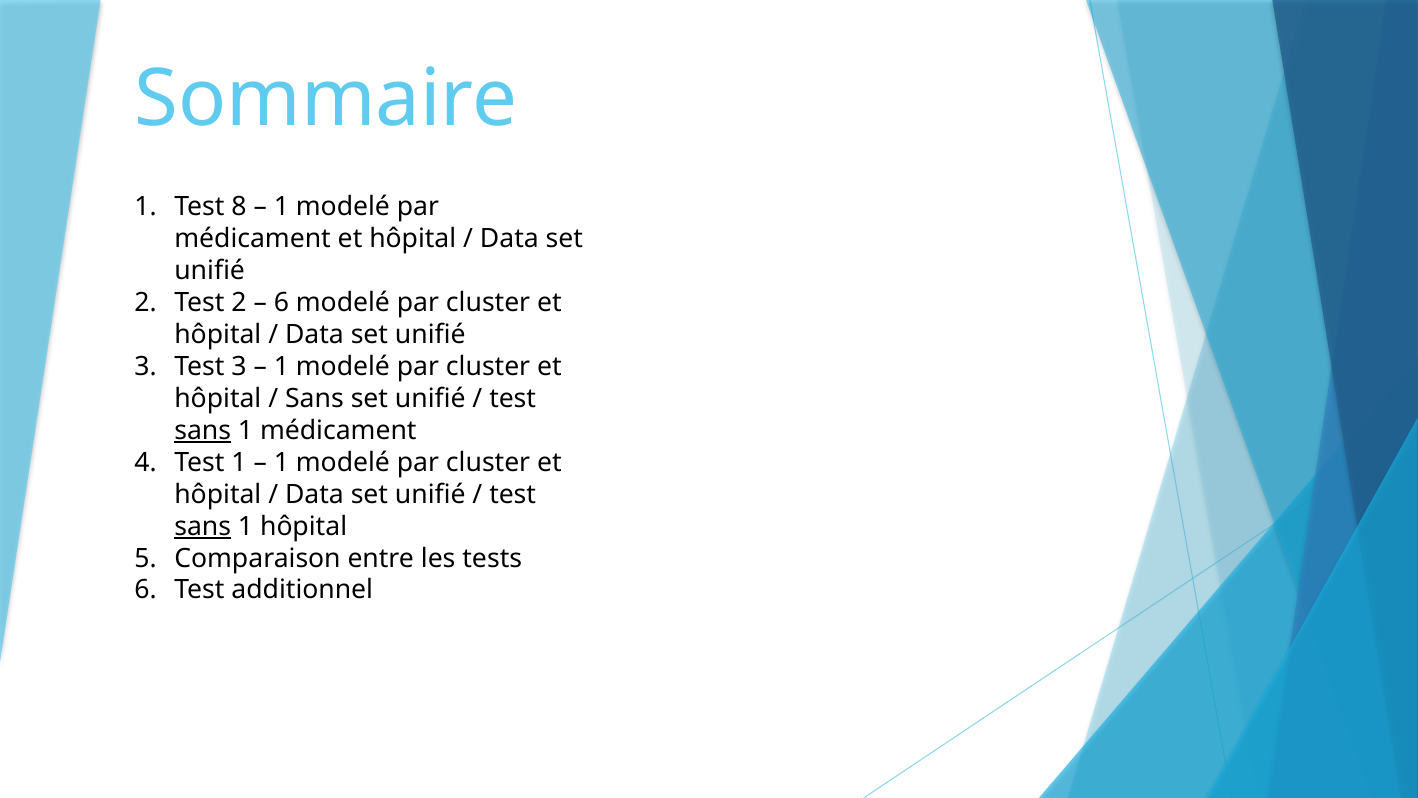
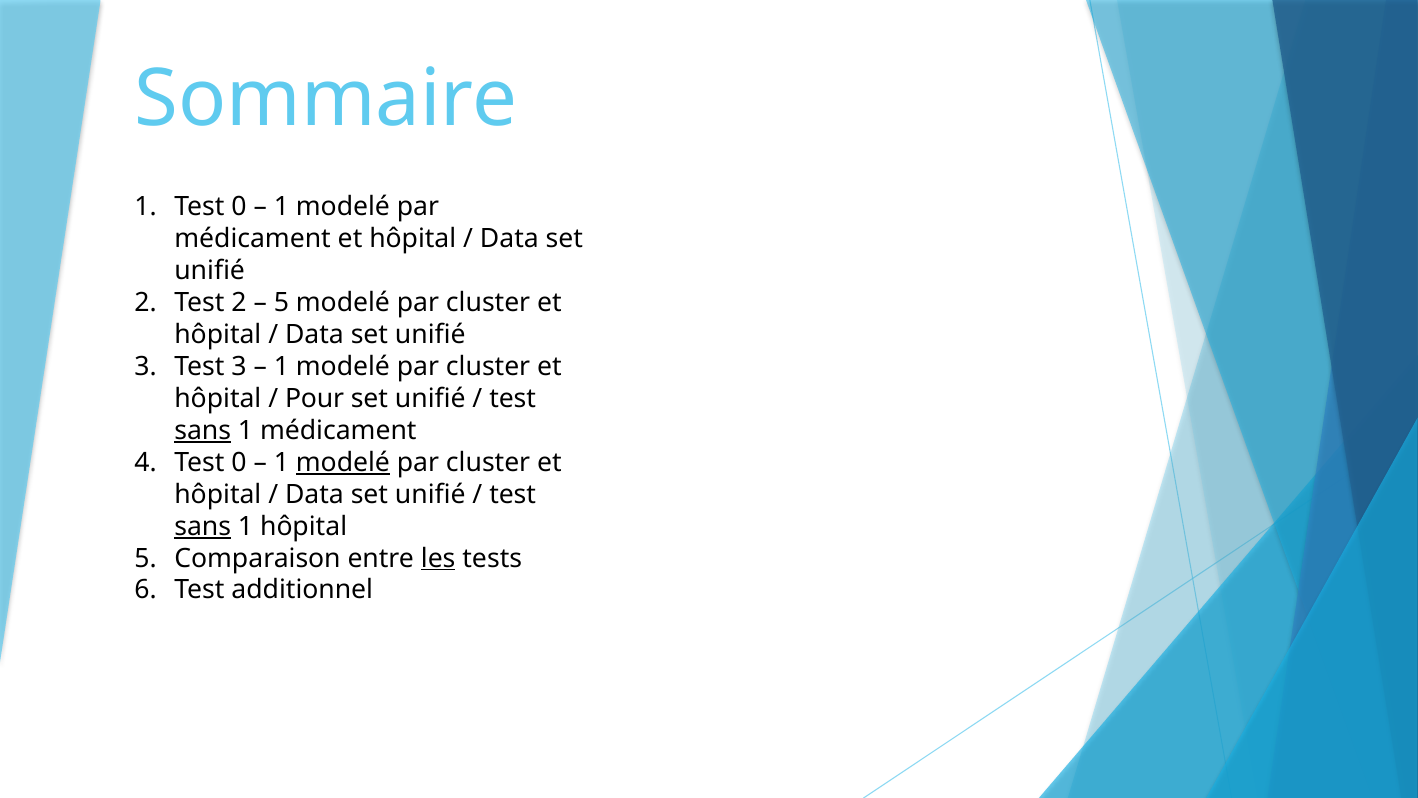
1 Test 8: 8 -> 0 (239, 207)
6: 6 -> 5 (281, 303)
Sans: Sans -> Pour (315, 398)
4 Test 1: 1 -> 0 (239, 462)
modelé underline: none -> present (343, 462)
les underline: none -> present (438, 558)
